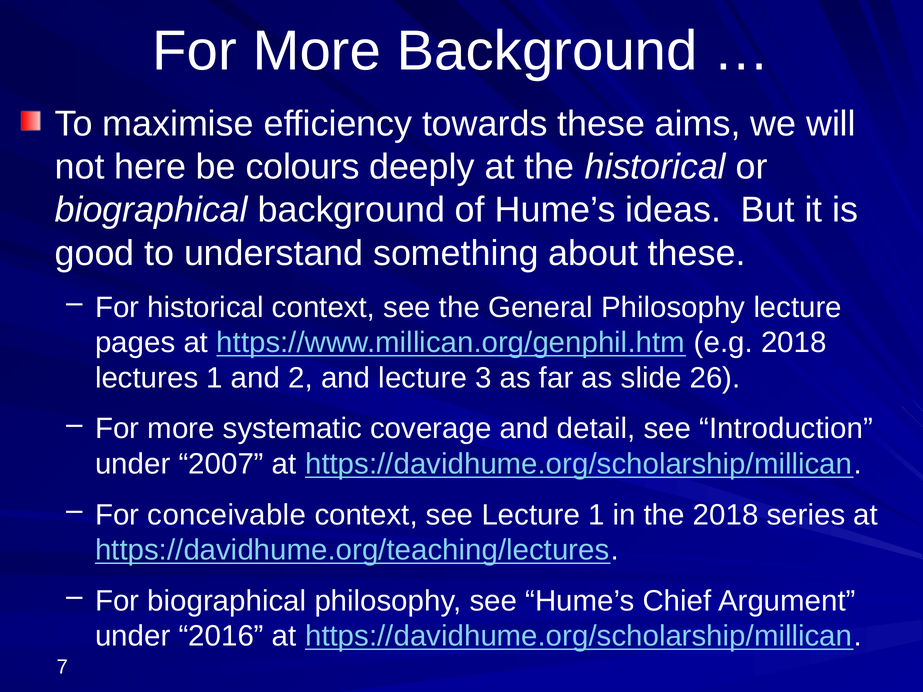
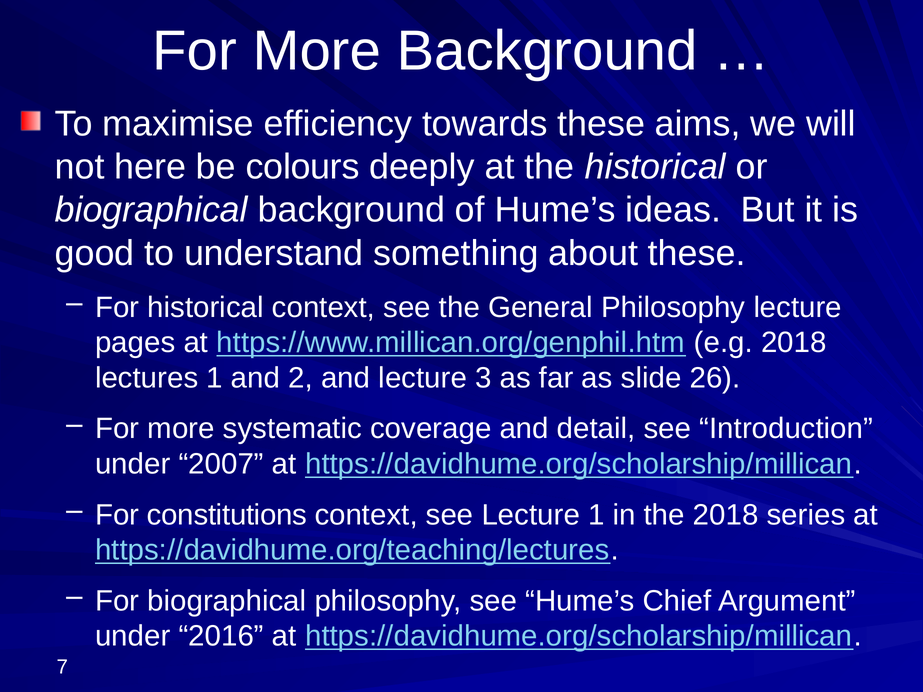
conceivable: conceivable -> constitutions (227, 515)
